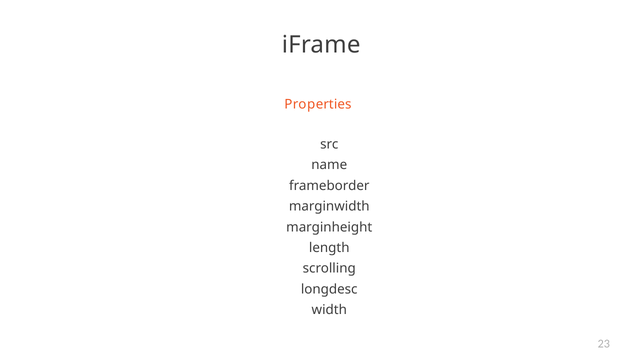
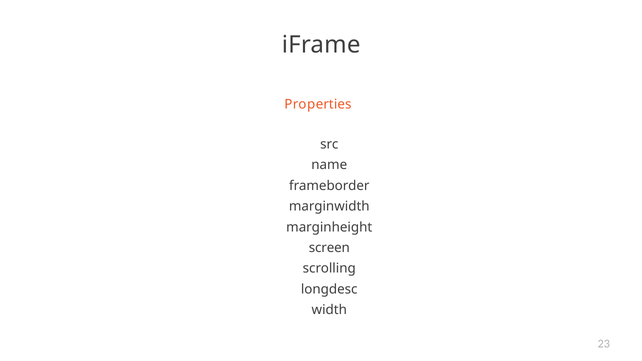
length: length -> screen (329, 248)
